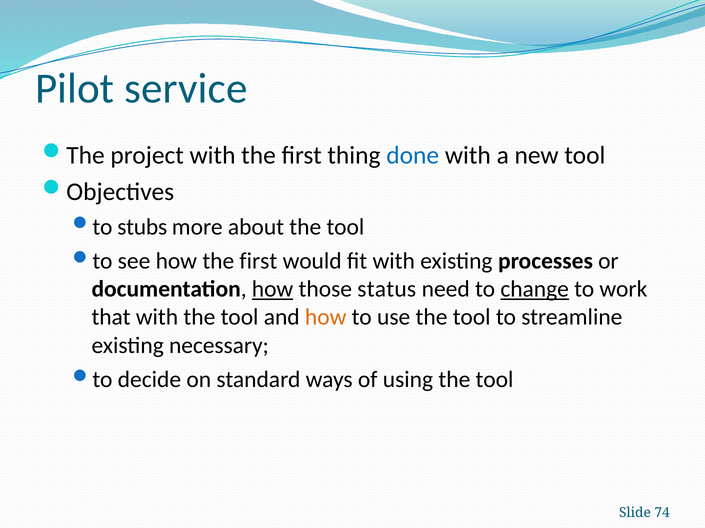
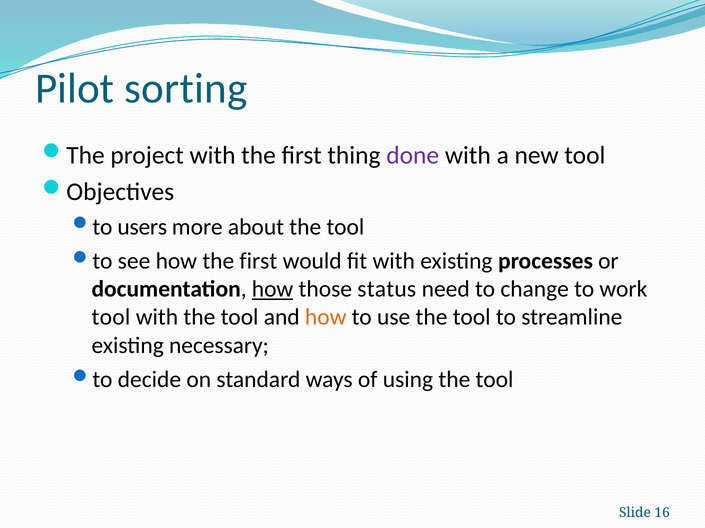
service: service -> sorting (186, 89)
done colour: blue -> purple (413, 156)
stubs: stubs -> users (142, 227)
change underline: present -> none (535, 289)
that: that -> tool (111, 318)
74: 74 -> 16 (662, 513)
